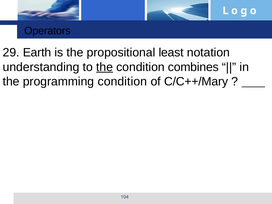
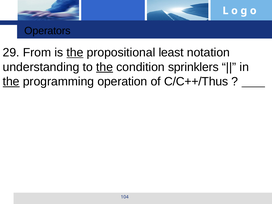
Earth: Earth -> From (37, 53)
the underline: none -> present (75, 53)
combines: combines -> sprinklers (193, 67)
the underline: none -> present (11, 82)
programming condition: condition -> operation (122, 82)
C/C++/Mary: C/C++/Mary -> C/C++/Thus (196, 82)
